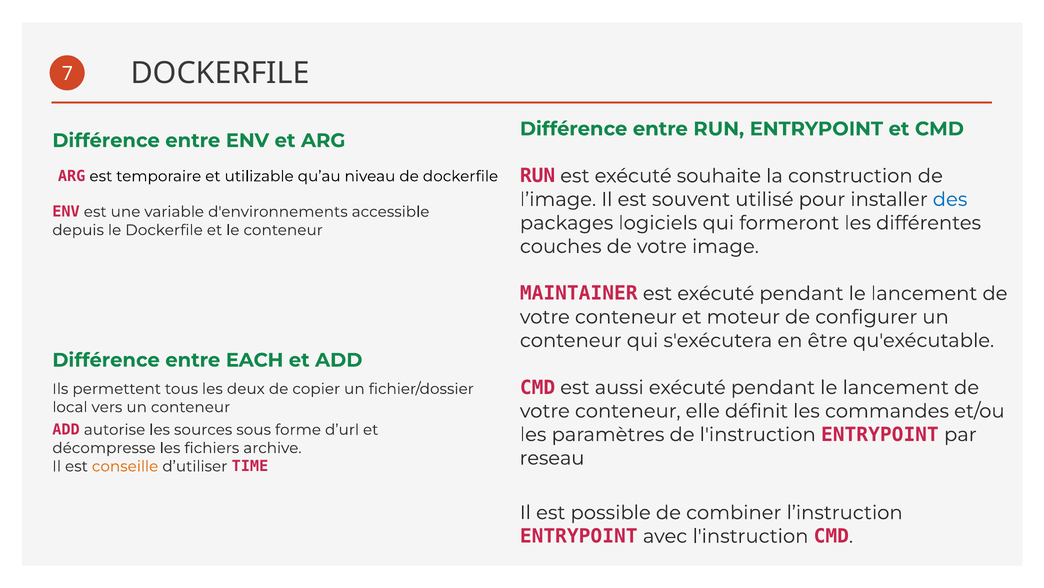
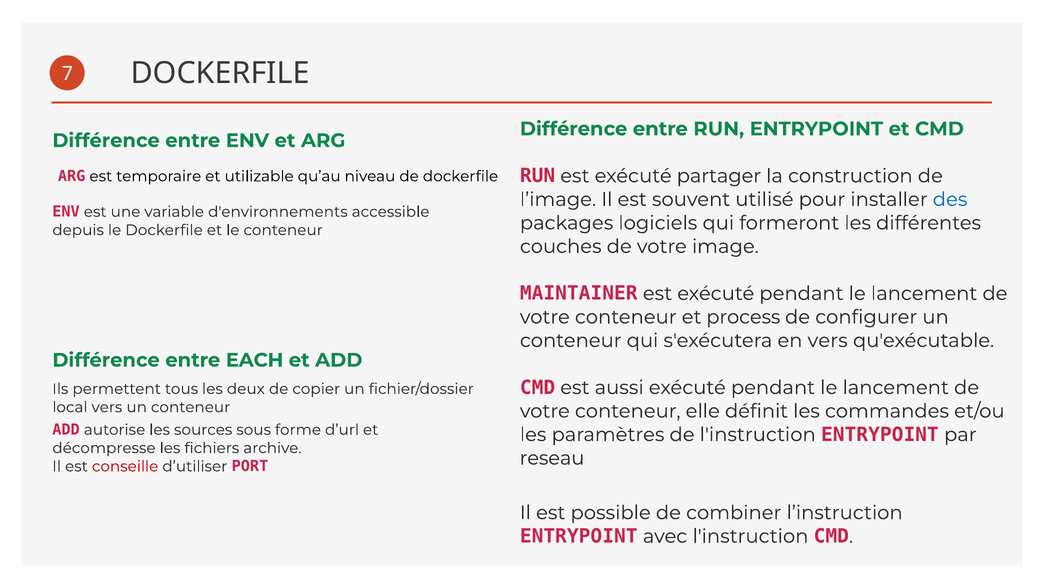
souhaite: souhaite -> partager (719, 176)
moteur: moteur -> process (743, 317)
en être: être -> vers (828, 340)
conseille colour: orange -> red (125, 466)
TIME: TIME -> PORT (250, 466)
